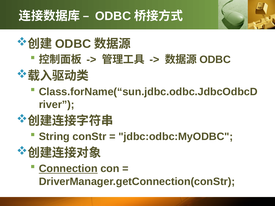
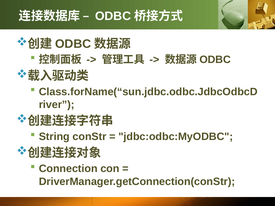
Connection underline: present -> none (68, 169)
